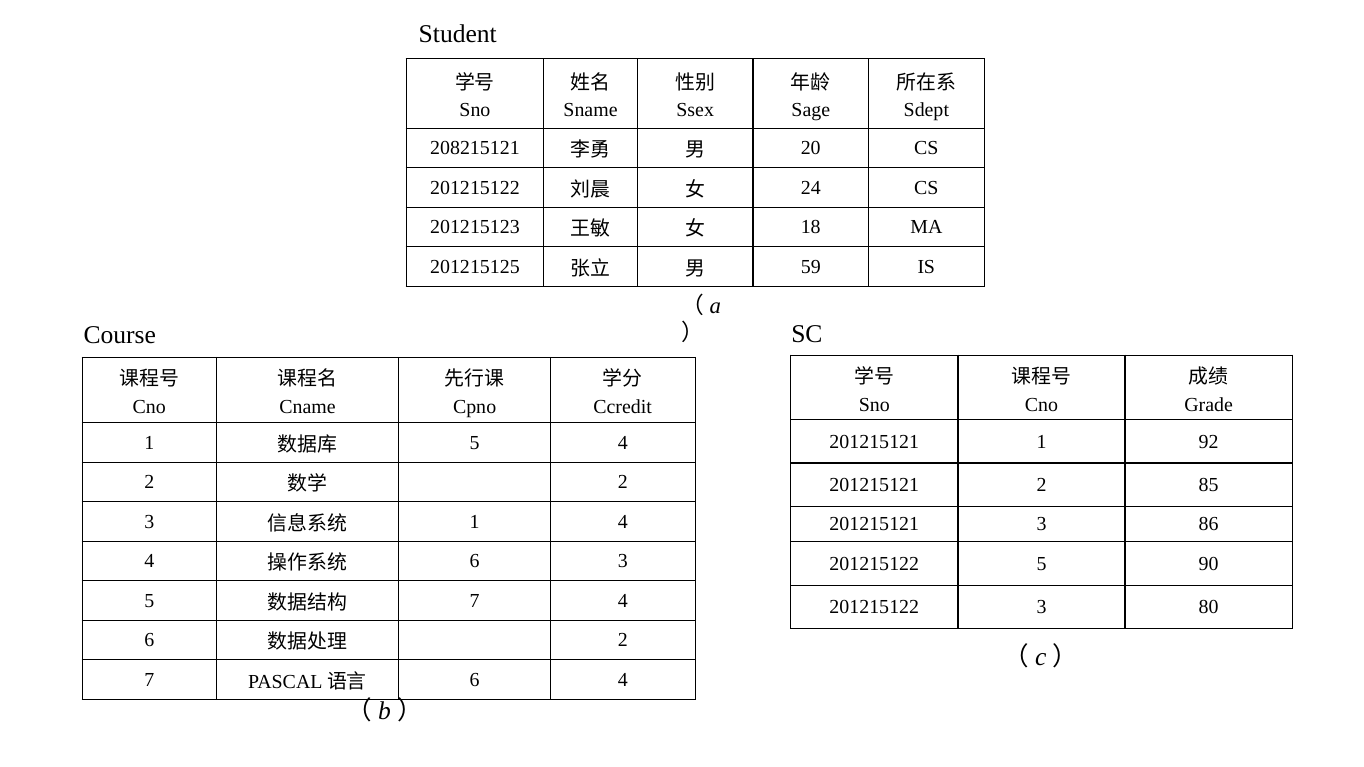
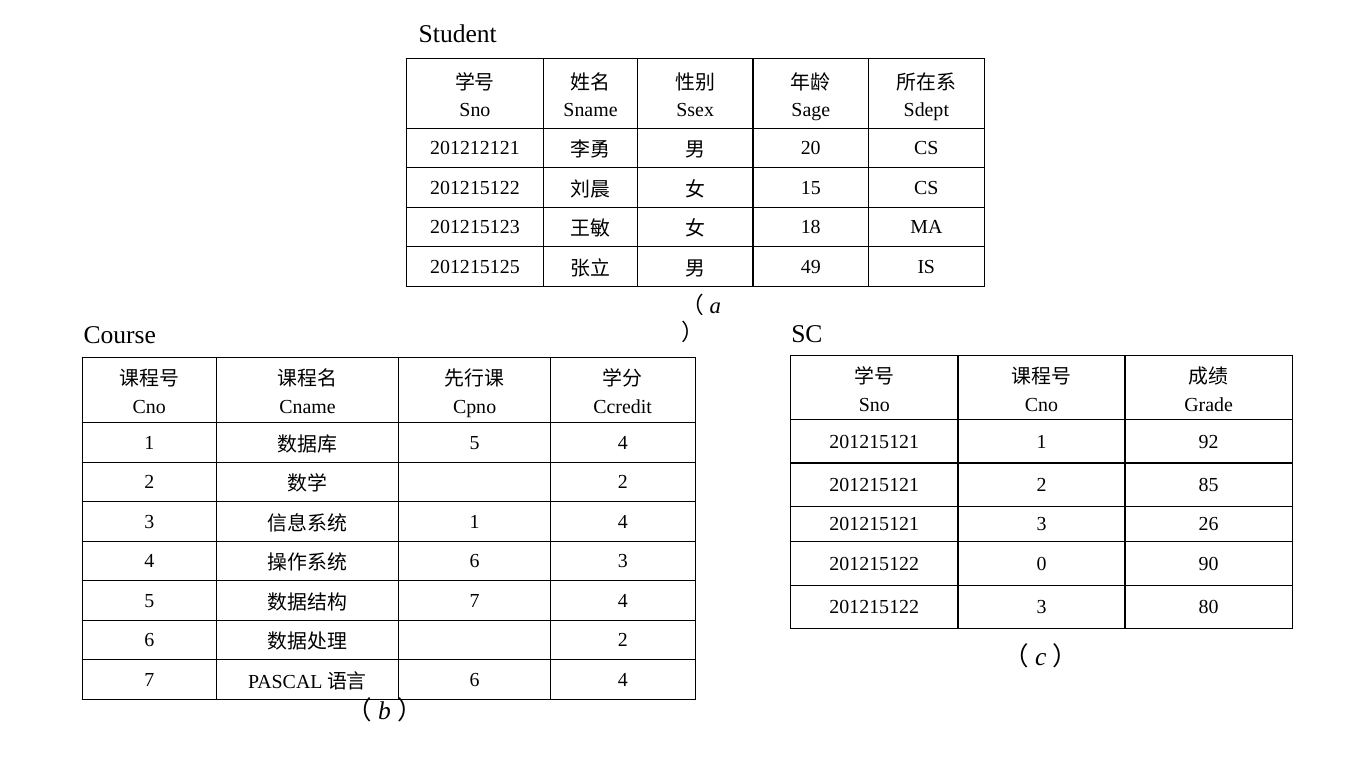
208215121: 208215121 -> 201212121 (475, 148)
24: 24 -> 15 (811, 188)
59: 59 -> 49 (811, 267)
86: 86 -> 26 (1209, 524)
201215122 5: 5 -> 0 (1042, 564)
